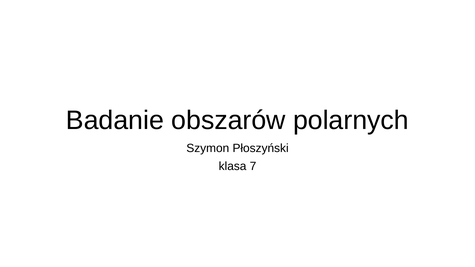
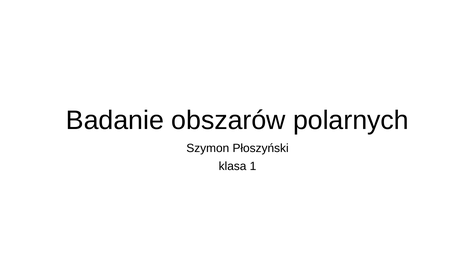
7: 7 -> 1 (253, 166)
